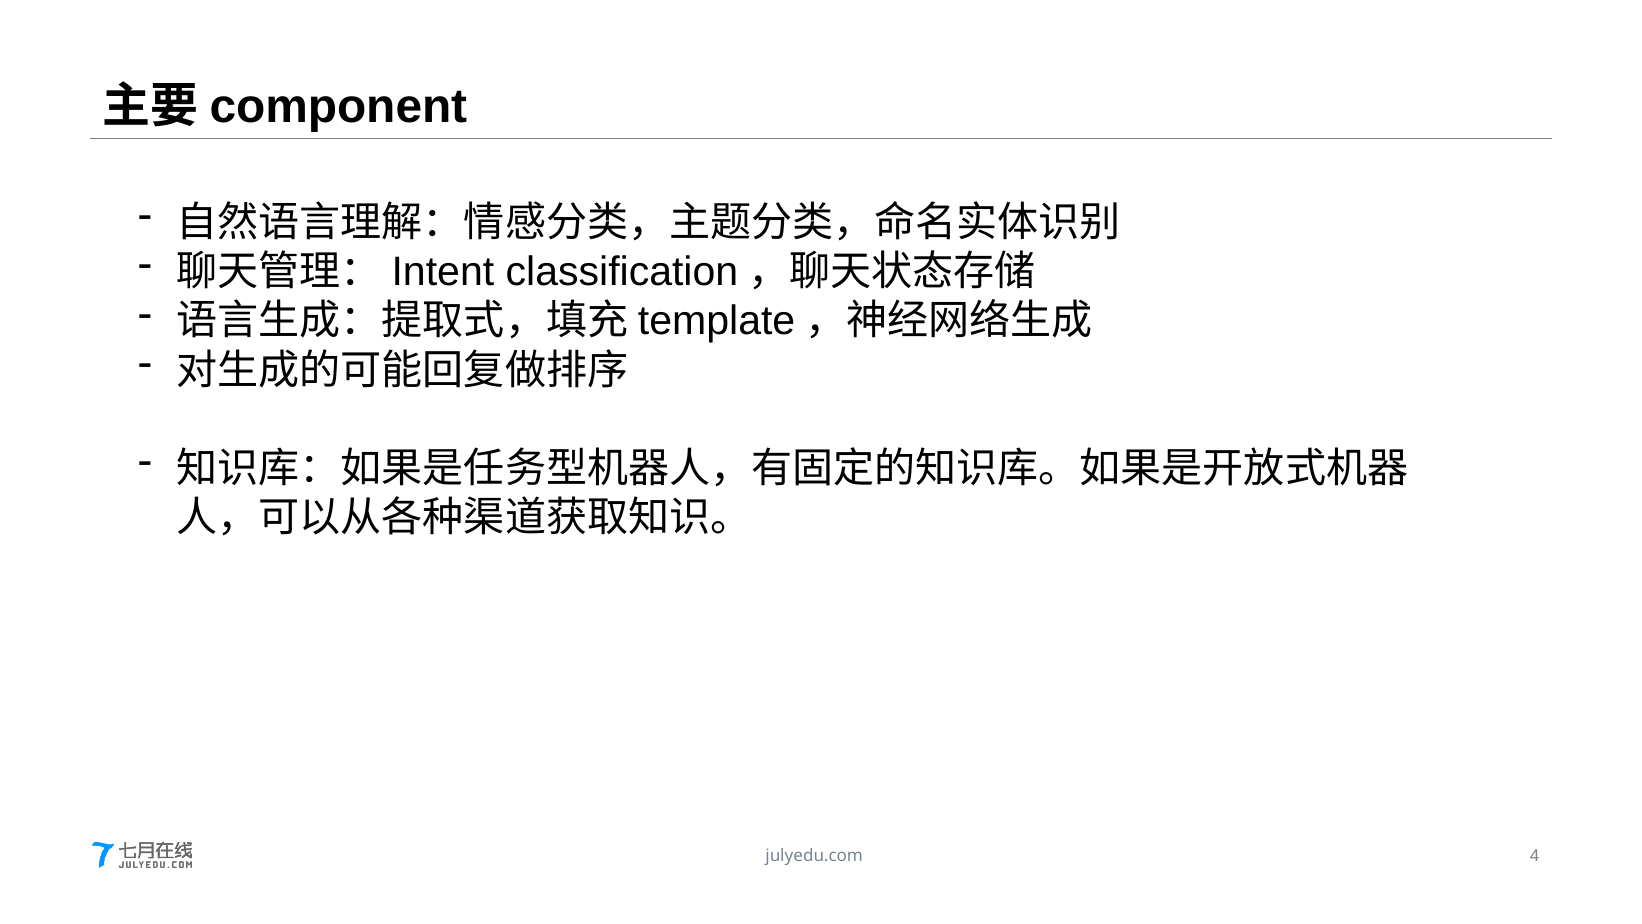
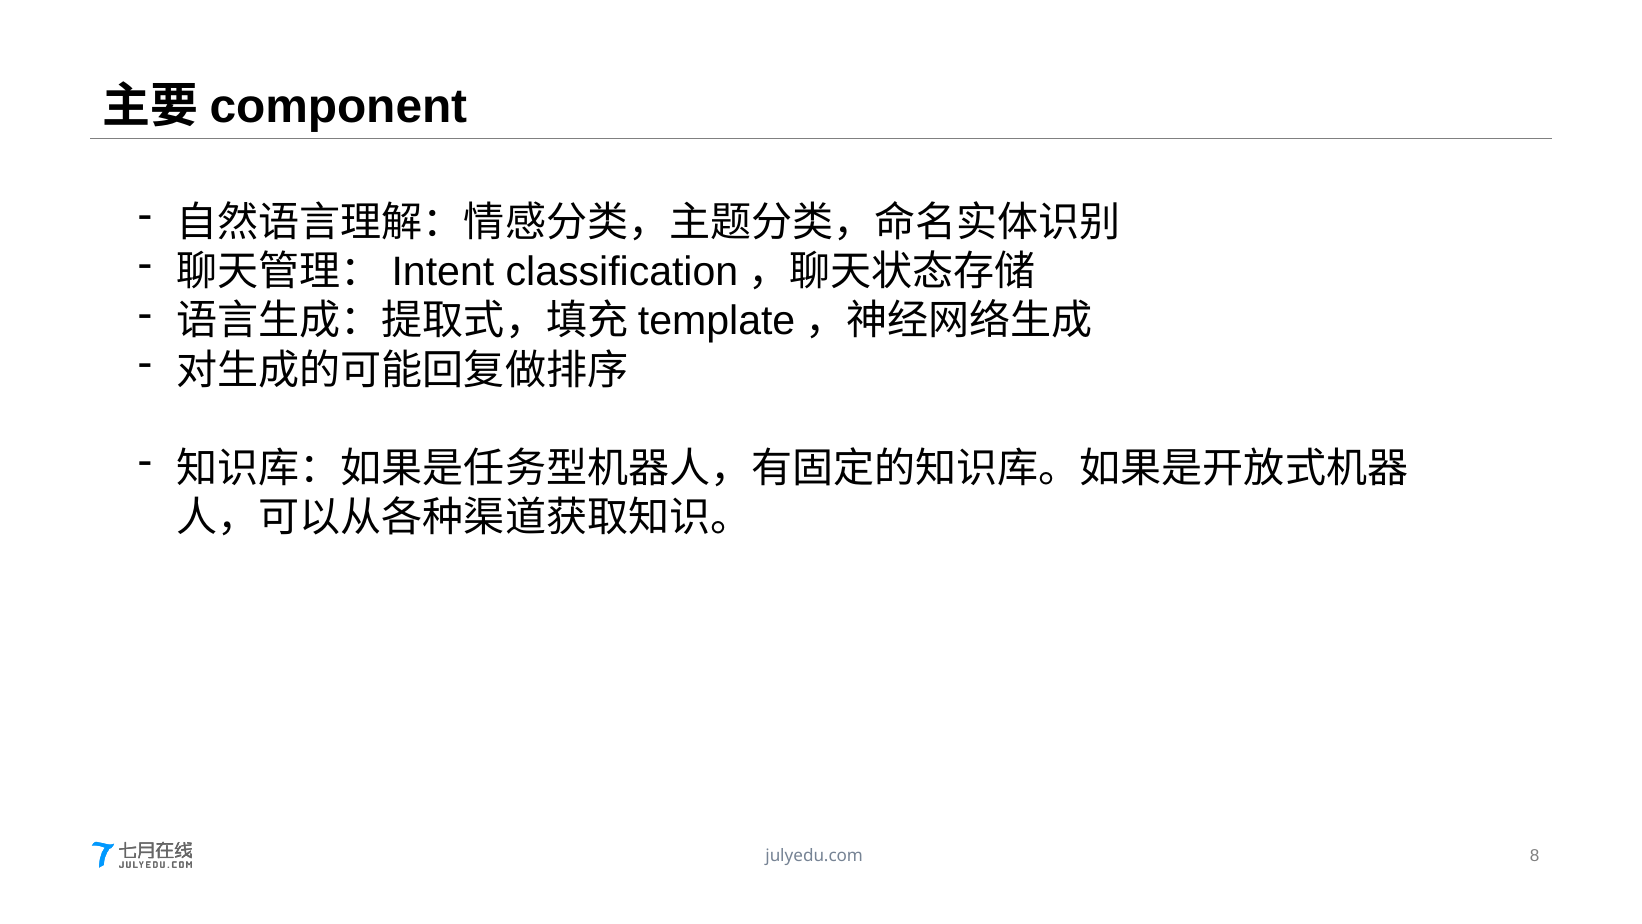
4: 4 -> 8 (1535, 856)
